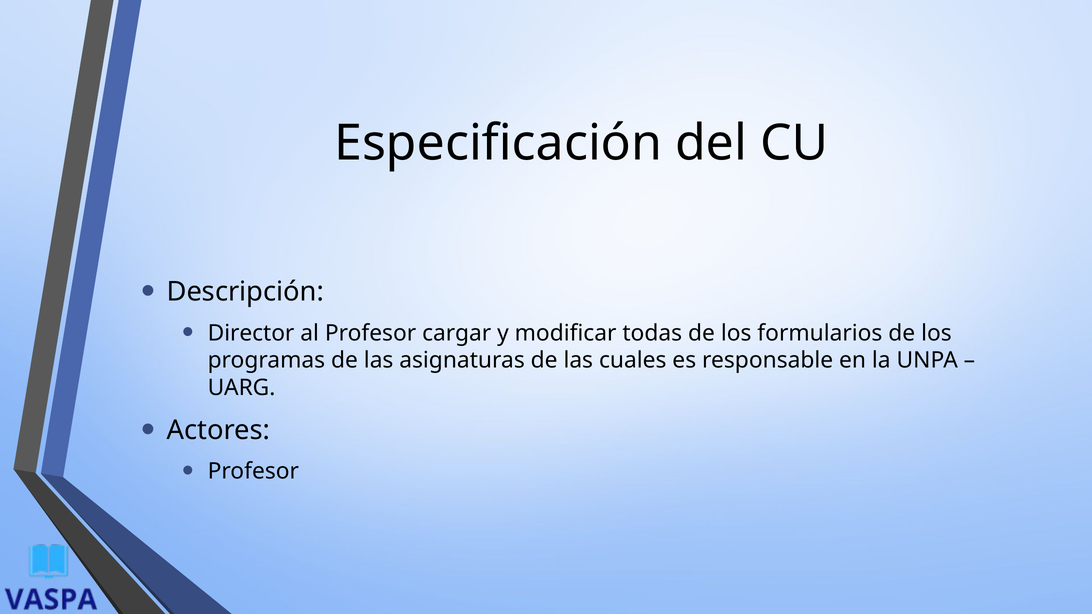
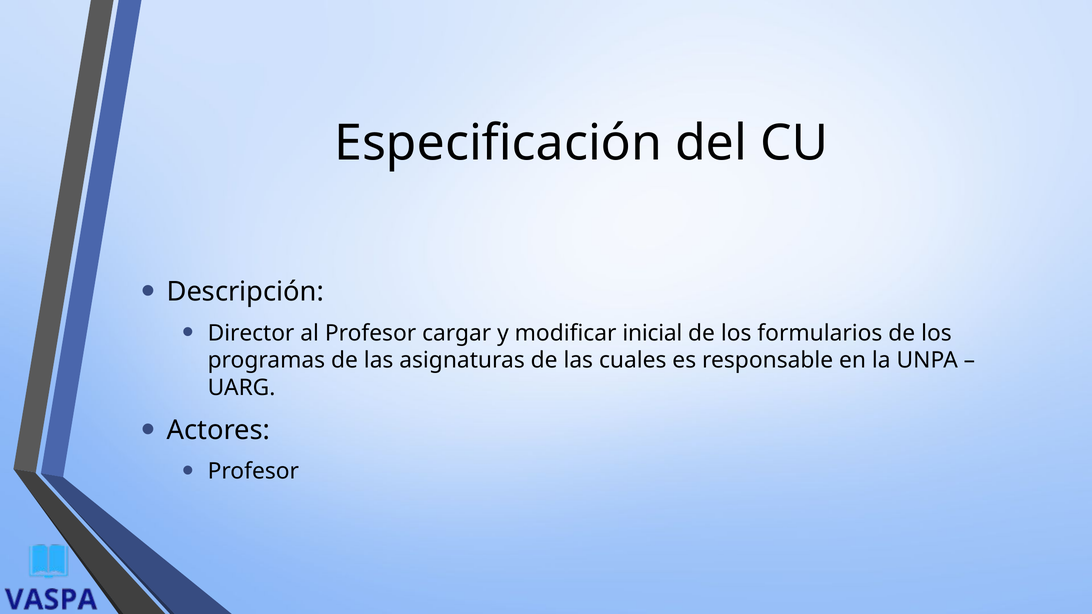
todas: todas -> inicial (652, 333)
